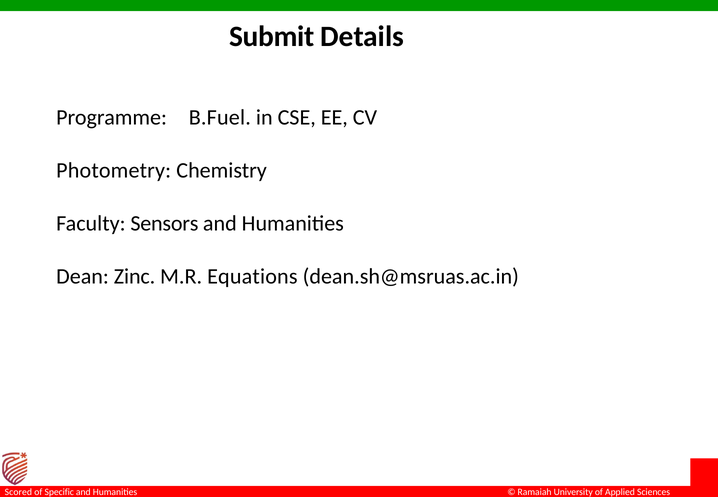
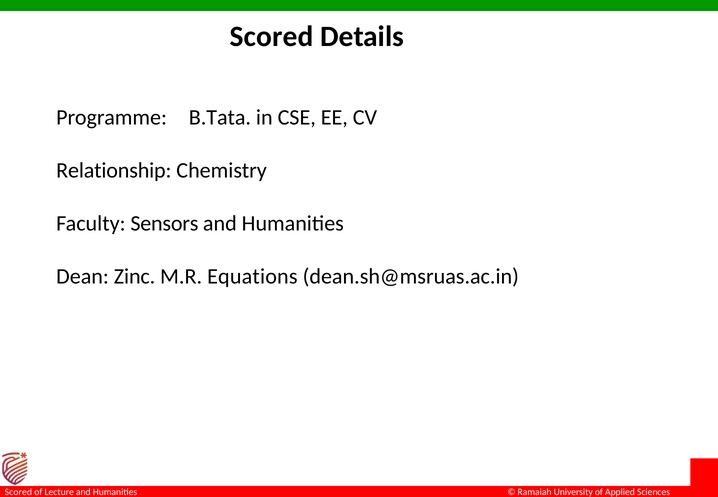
Submit: Submit -> Scored (272, 37)
B.Fuel: B.Fuel -> B.Tata (220, 117)
Photometry: Photometry -> Relationship (114, 170)
Specific: Specific -> Lecture (59, 492)
